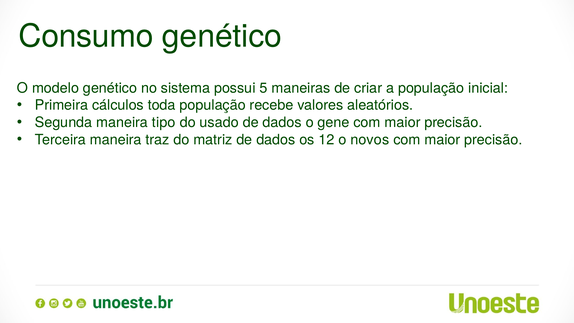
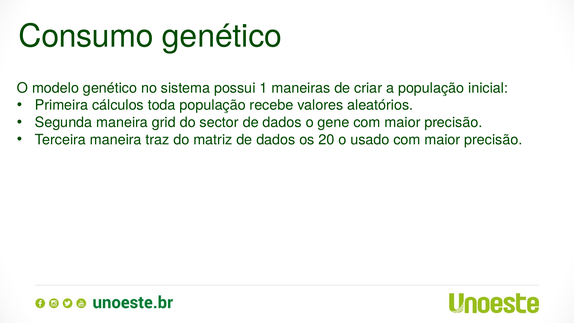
5: 5 -> 1 (264, 88)
tipo: tipo -> grid (164, 122)
usado: usado -> sector (219, 122)
12: 12 -> 20 (326, 140)
novos: novos -> usado (370, 140)
